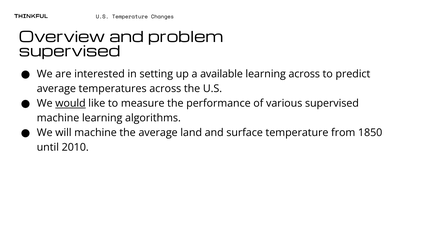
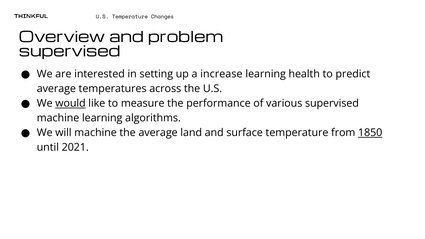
available: available -> increase (221, 74)
learning across: across -> health (304, 74)
1850 underline: none -> present (370, 133)
2010: 2010 -> 2021 (75, 147)
